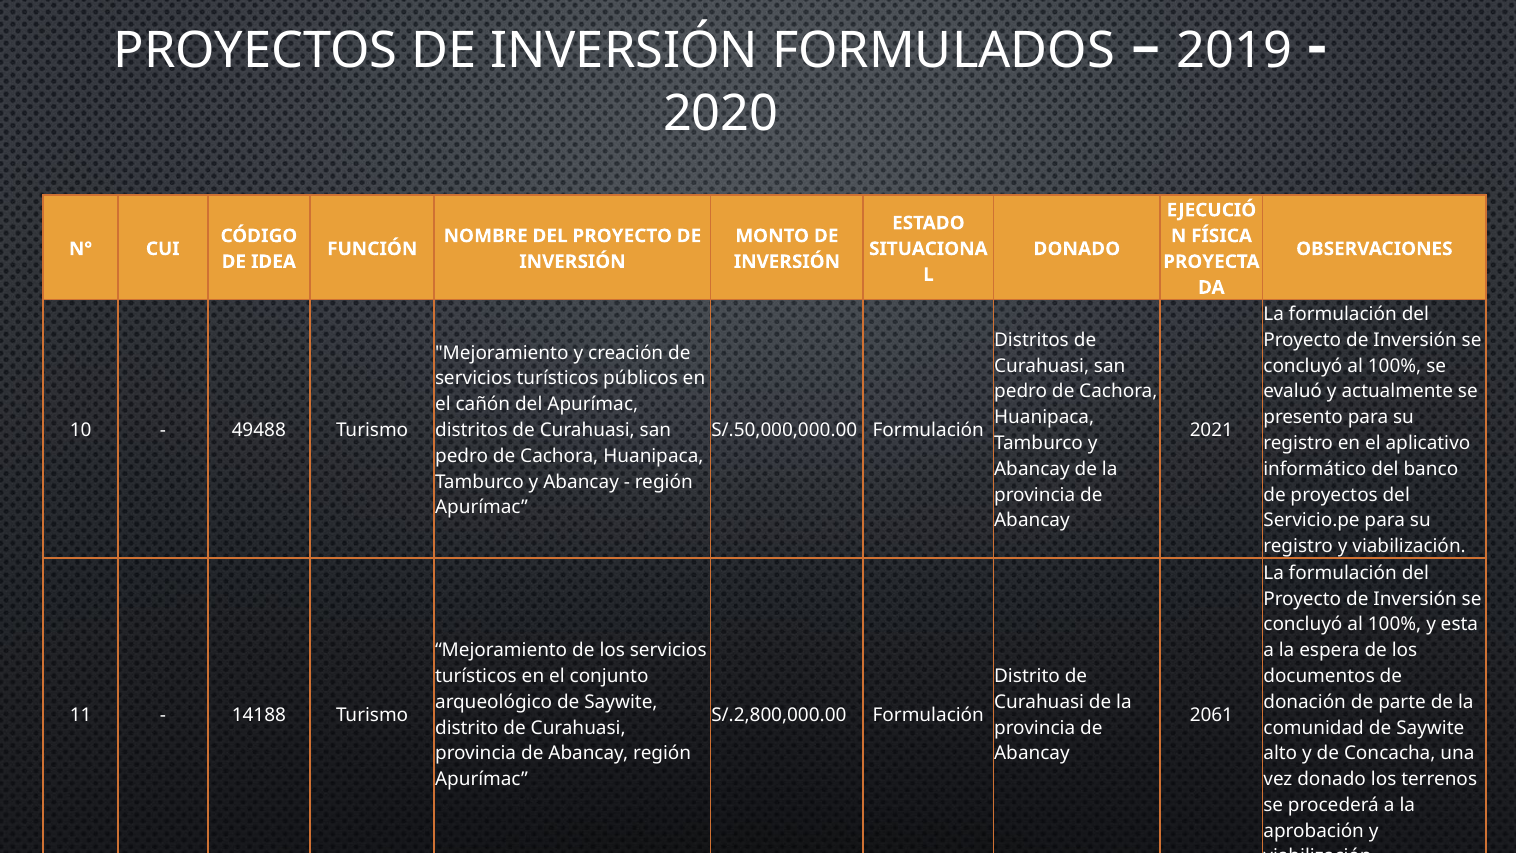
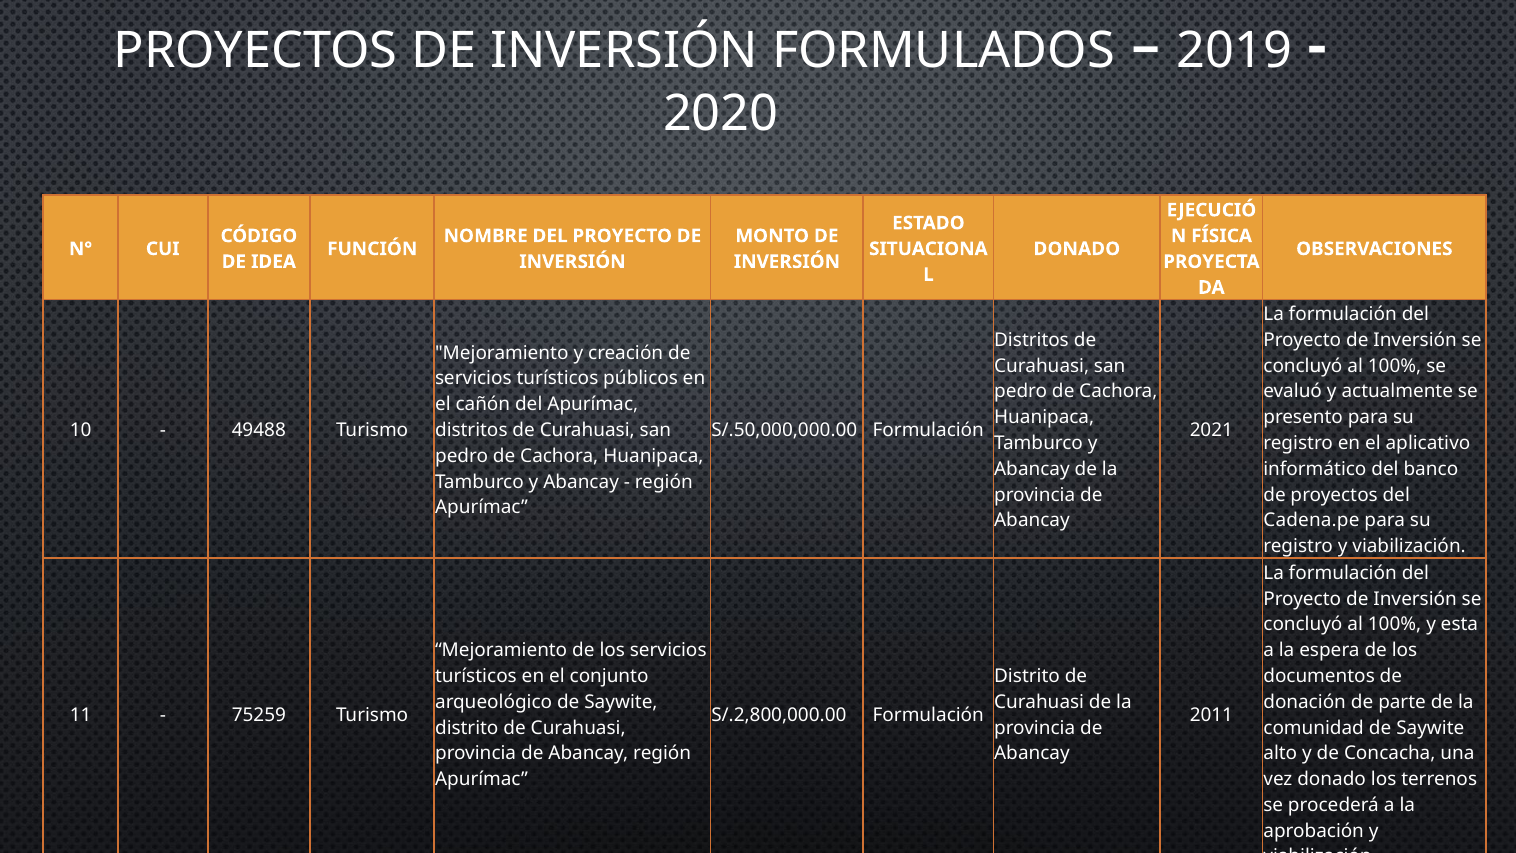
Servicio.pe: Servicio.pe -> Cadena.pe (1311, 520)
14188: 14188 -> 75259 (259, 715)
2061: 2061 -> 2011 (1211, 715)
